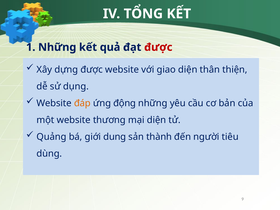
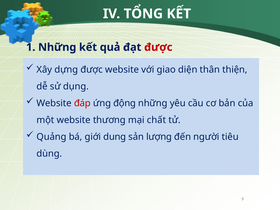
đáp colour: orange -> red (82, 103)
mại diện: diện -> chất (156, 120)
thành: thành -> lượng (159, 137)
